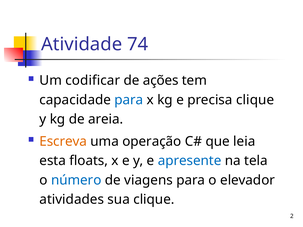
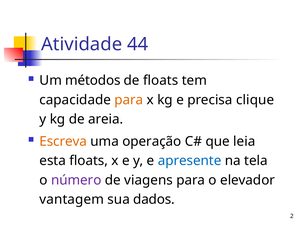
74: 74 -> 44 (138, 44)
codificar: codificar -> métodos (93, 81)
de ações: ações -> floats (161, 81)
para colour: blue -> orange (129, 100)
número colour: blue -> purple (76, 180)
atividades: atividades -> vantagem (72, 200)
sua clique: clique -> dados (154, 200)
